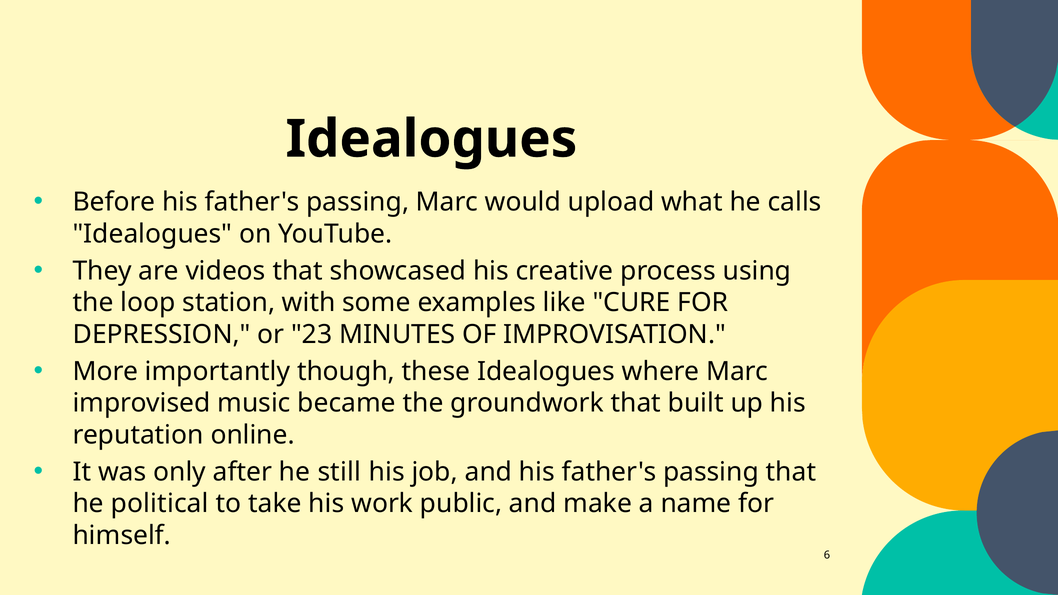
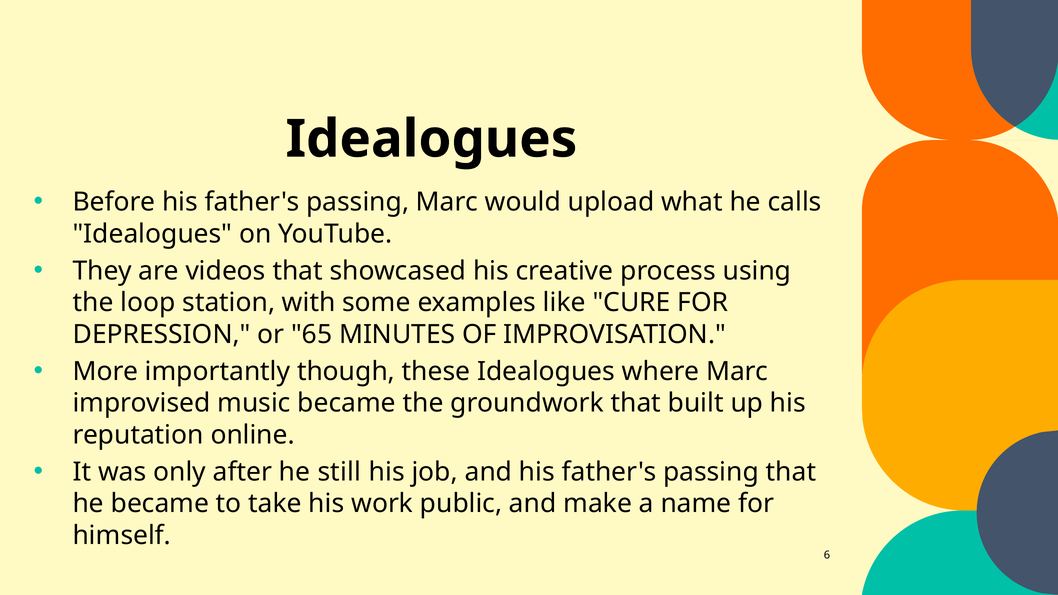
23: 23 -> 65 (312, 334)
he political: political -> became (160, 504)
